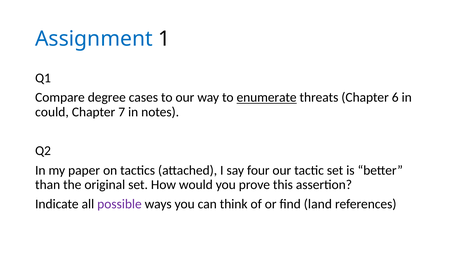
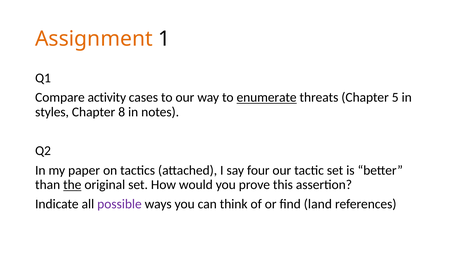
Assignment colour: blue -> orange (94, 39)
degree: degree -> activity (107, 97)
6: 6 -> 5 (395, 97)
could: could -> styles (52, 112)
7: 7 -> 8 (122, 112)
the underline: none -> present (72, 184)
